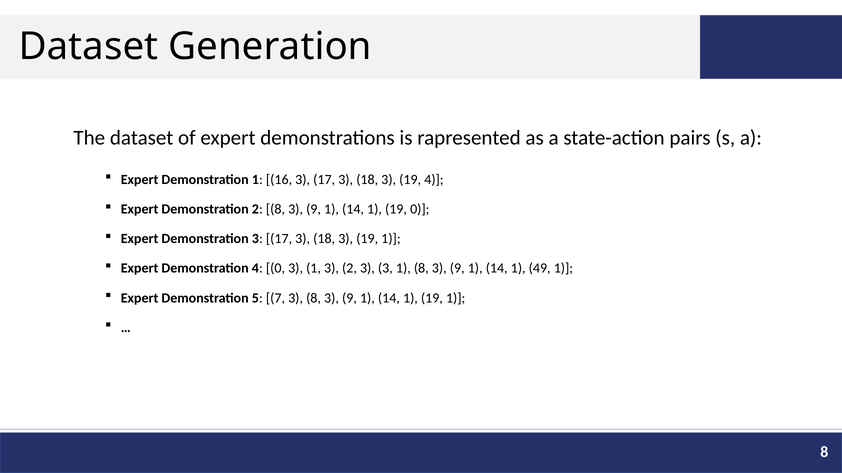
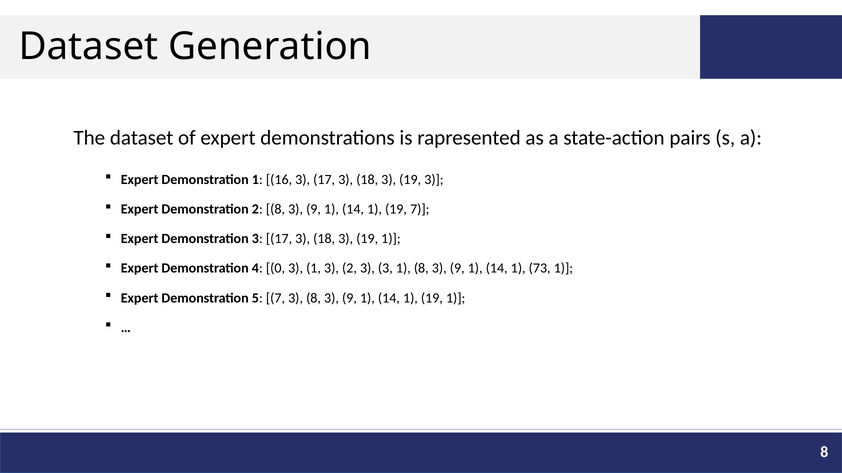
19 4: 4 -> 3 (434, 180)
19 0: 0 -> 7 (420, 209)
49: 49 -> 73 (540, 269)
